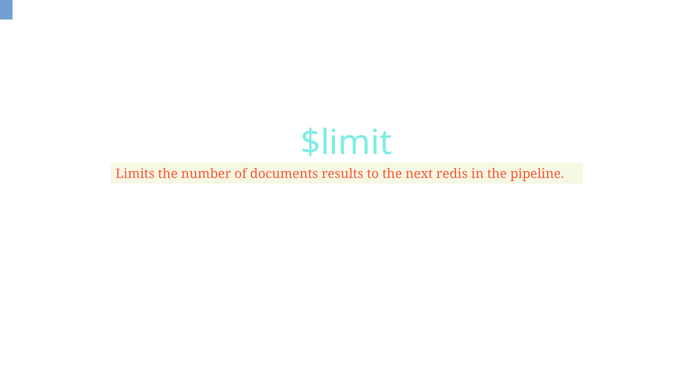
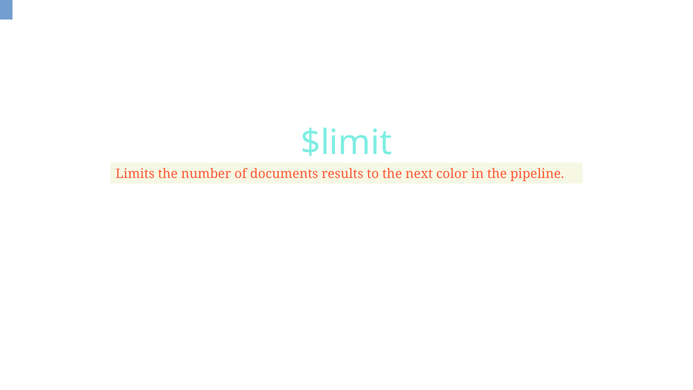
redis: redis -> color (452, 174)
